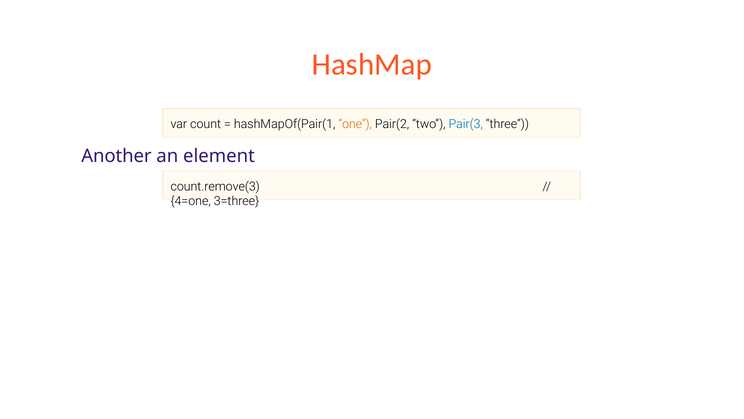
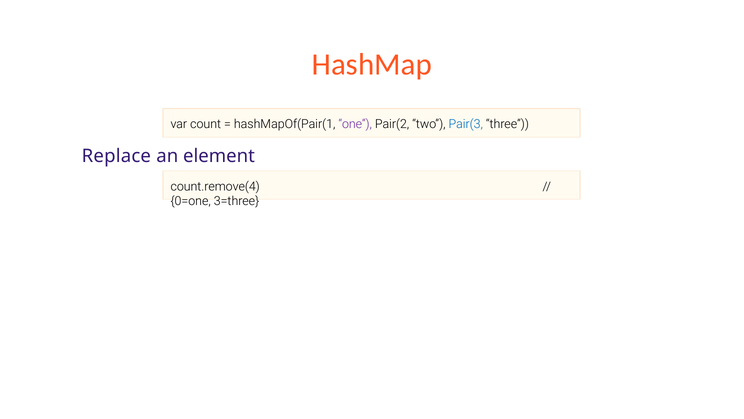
one colour: orange -> purple (355, 124)
Another: Another -> Replace (116, 156)
count.remove(3: count.remove(3 -> count.remove(4 (215, 186)
4=one: 4=one -> 0=one (191, 201)
